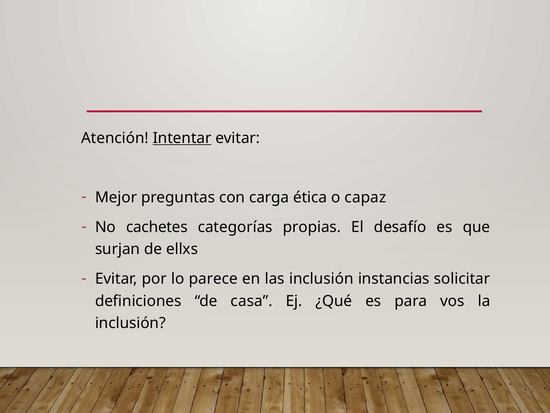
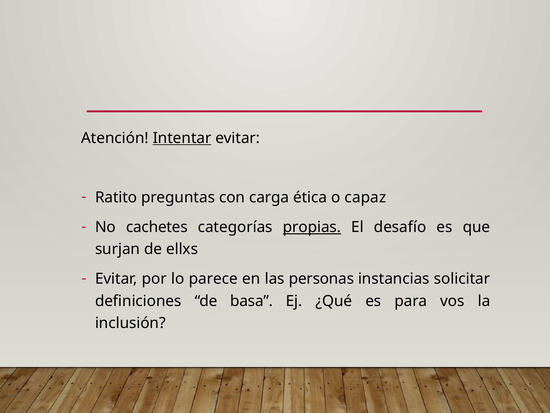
Mejor: Mejor -> Ratito (116, 197)
propias underline: none -> present (312, 227)
las inclusión: inclusión -> personas (321, 279)
casa: casa -> basa (252, 301)
